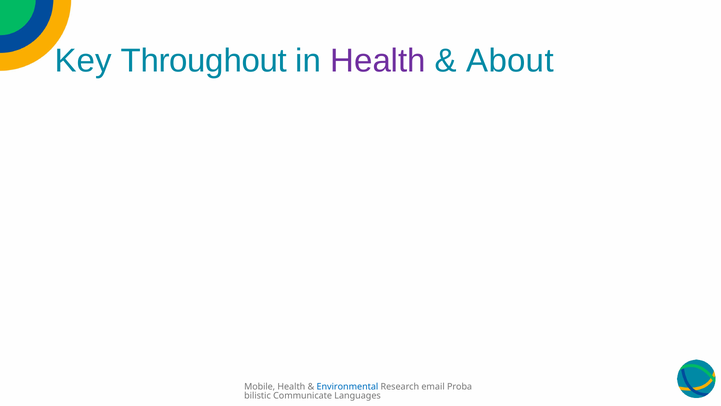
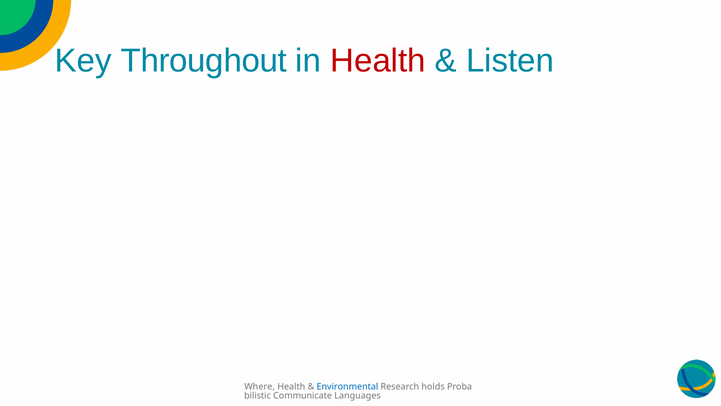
Health colour: purple -> red (378, 61)
About: About -> Listen (510, 61)
Mobile: Mobile -> Where (260, 387)
email: email -> holds (433, 387)
